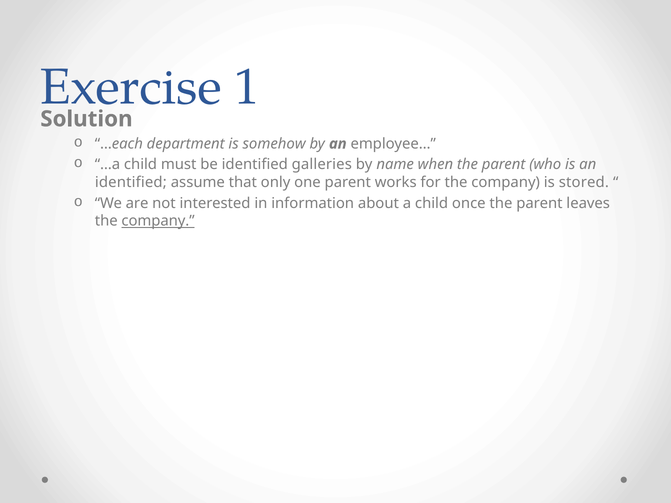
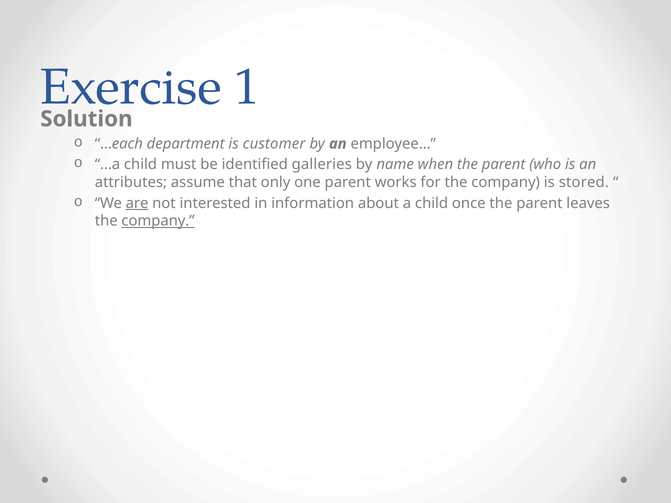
somehow: somehow -> customer (274, 144)
identified: identified -> attributes (131, 182)
are underline: none -> present (137, 203)
